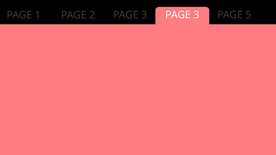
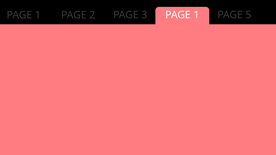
3 PAGE 3: 3 -> 1 (196, 15)
